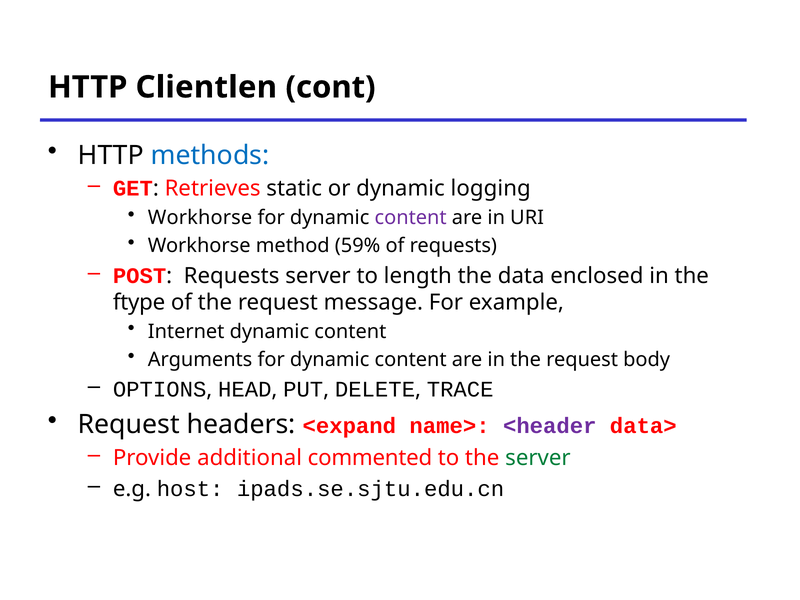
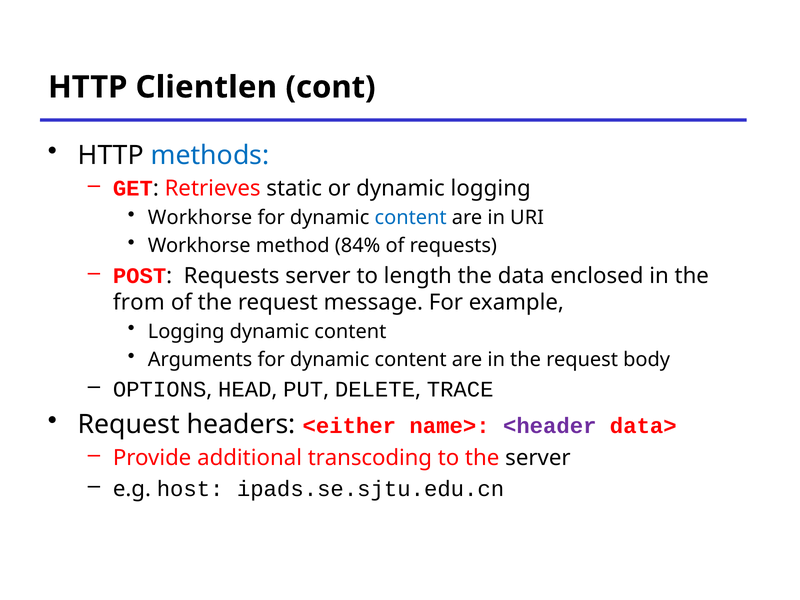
content colour: purple -> blue (411, 218)
59%: 59% -> 84% (358, 246)
ftype: ftype -> from (139, 302)
Internet: Internet -> Logging (186, 332)
<expand: <expand -> <either (349, 426)
commented: commented -> transcoding (370, 458)
server colour: green -> black (538, 458)
